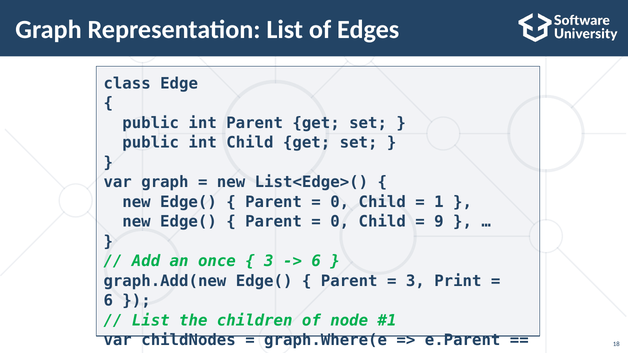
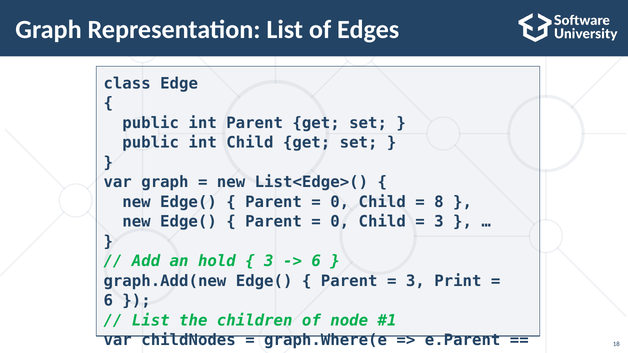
1: 1 -> 8 (439, 202)
9: 9 -> 3 (439, 222)
once: once -> hold (217, 261)
